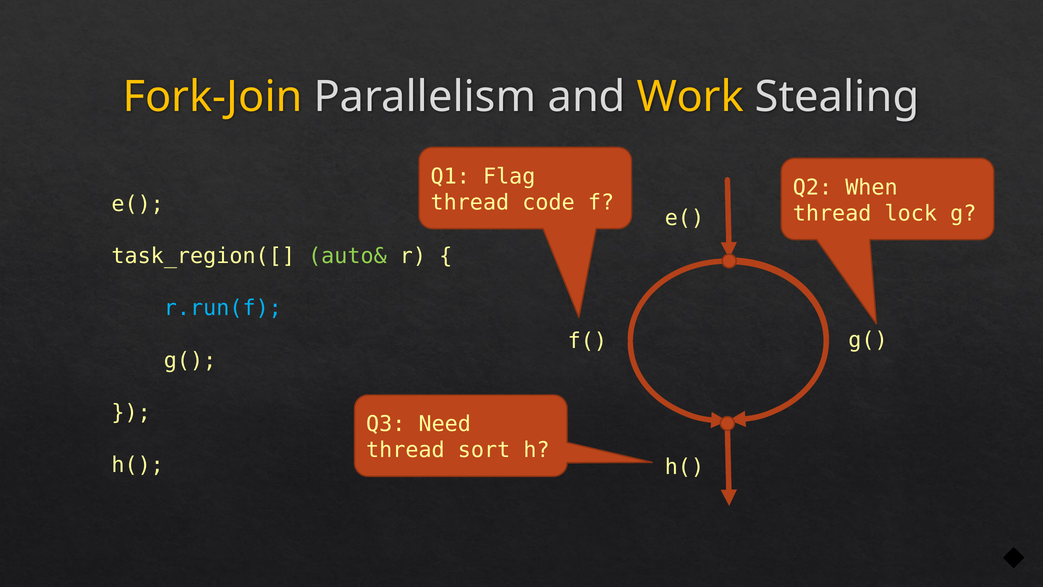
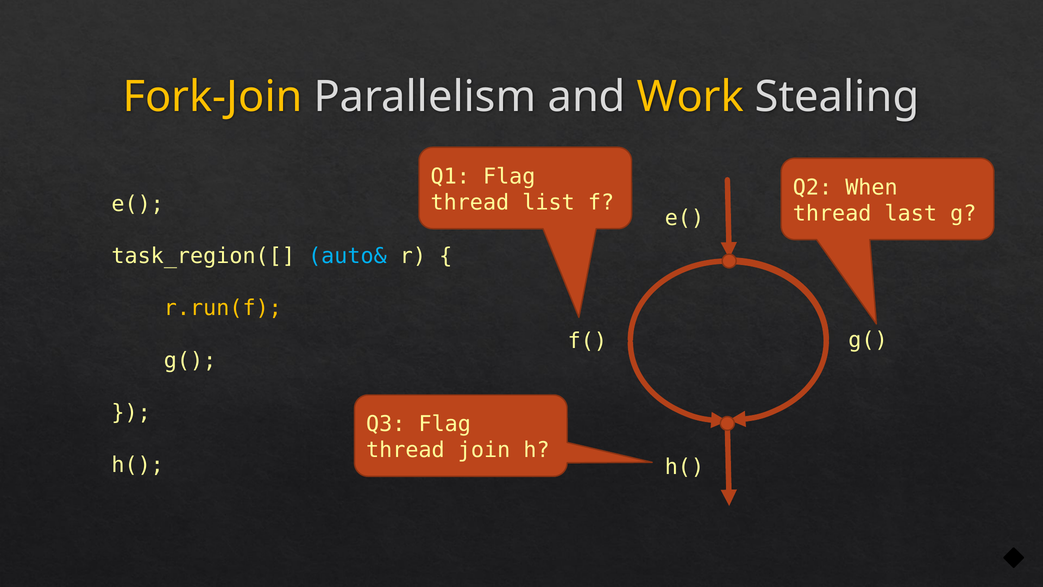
code: code -> list (549, 202)
lock: lock -> last (911, 213)
auto& colour: light green -> light blue (347, 256)
r.run(f colour: light blue -> yellow (223, 308)
Q3 Need: Need -> Flag (445, 424)
sort: sort -> join (484, 450)
